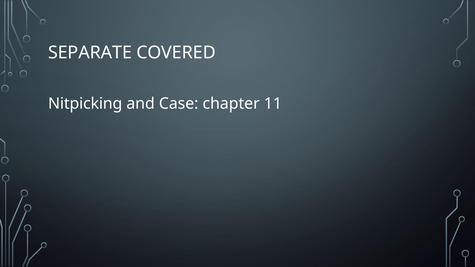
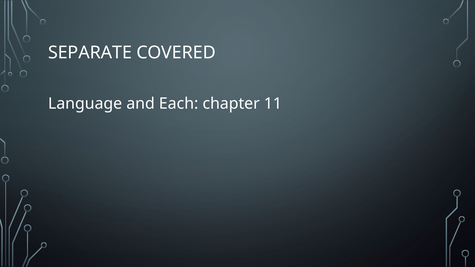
Nitpicking: Nitpicking -> Language (85, 104)
Case: Case -> Each (179, 104)
